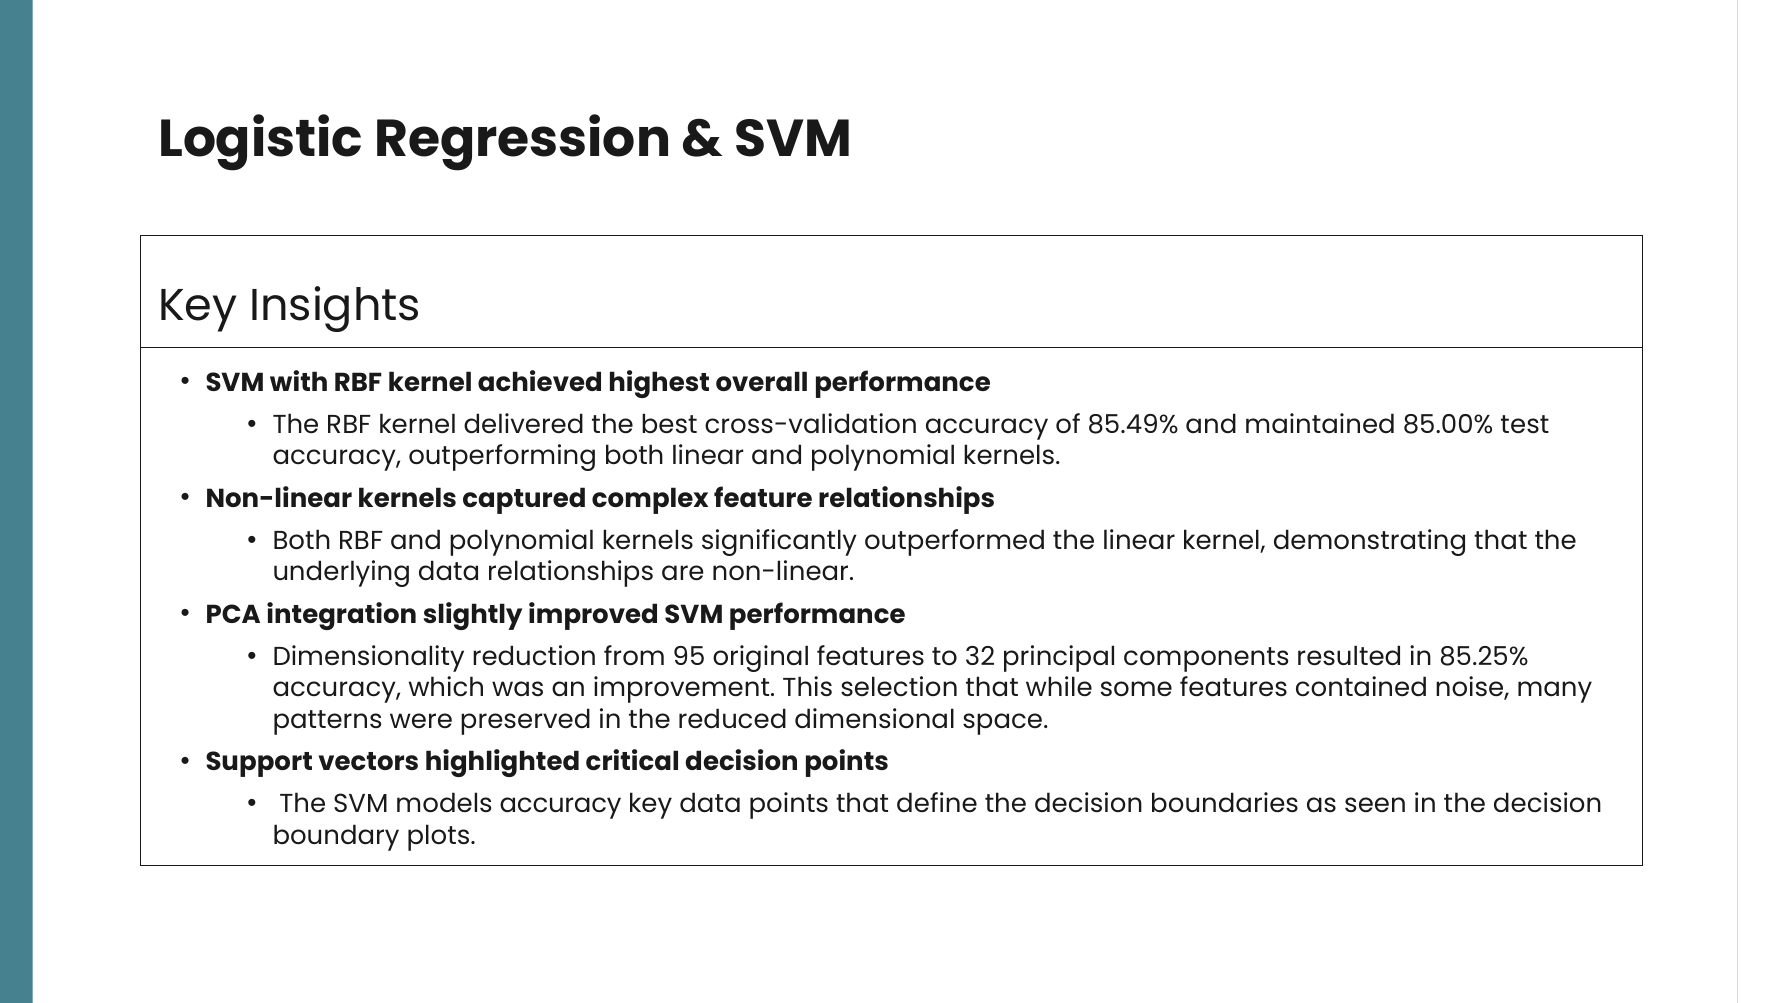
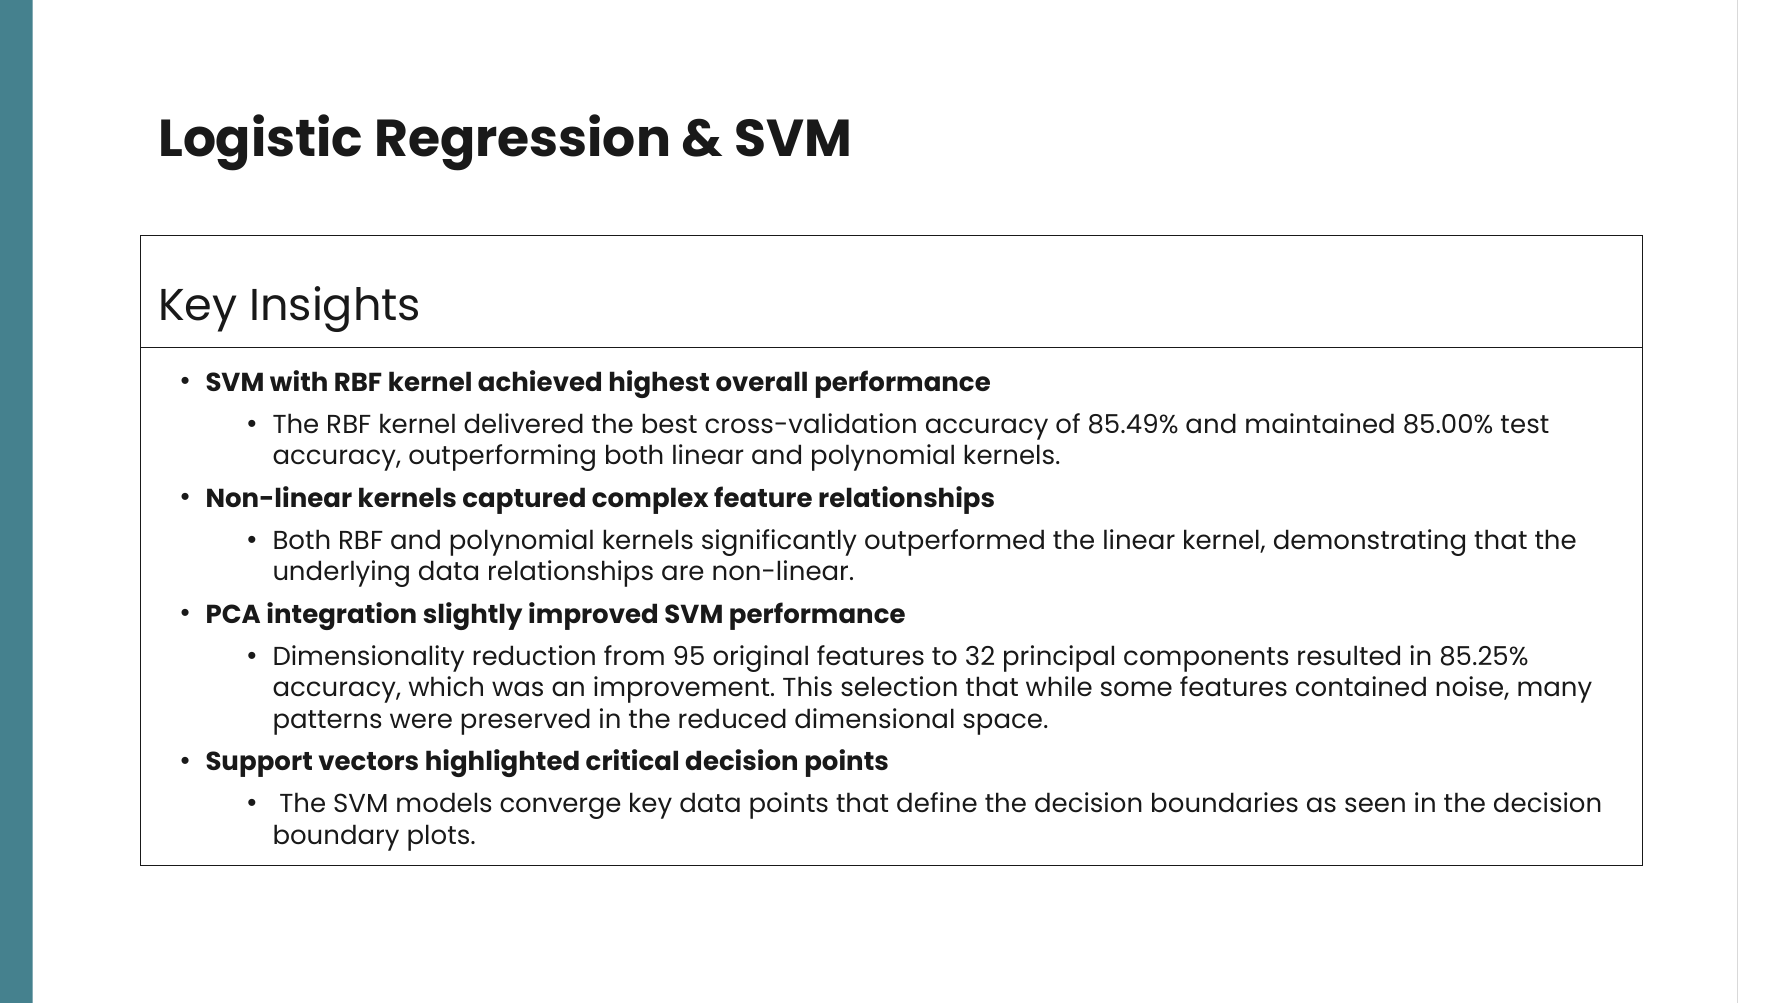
models accuracy: accuracy -> converge (561, 804)
